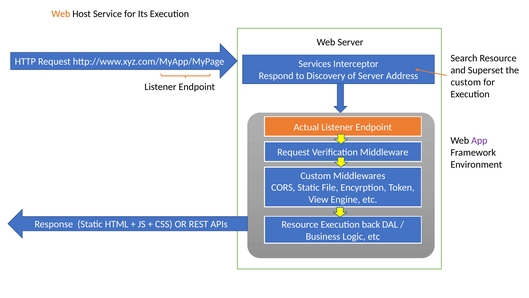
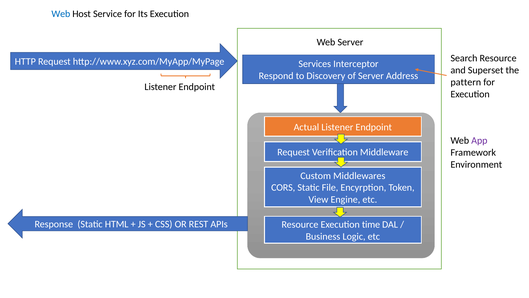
Web colour: orange -> blue (61, 14)
custom: custom -> pattern (466, 82)
back: back -> time (371, 224)
